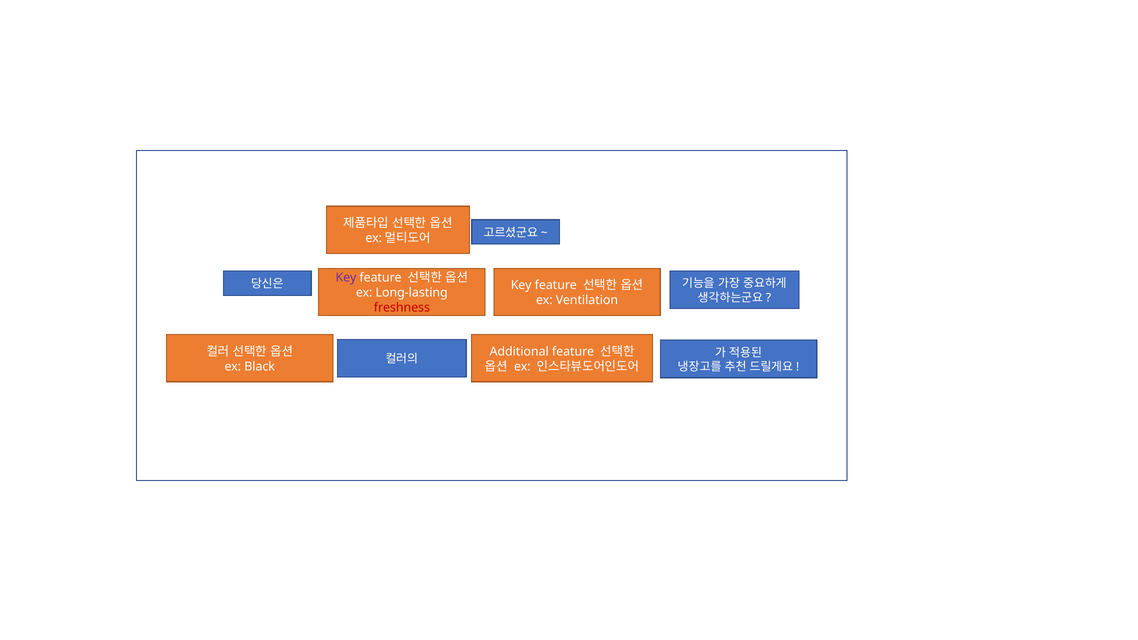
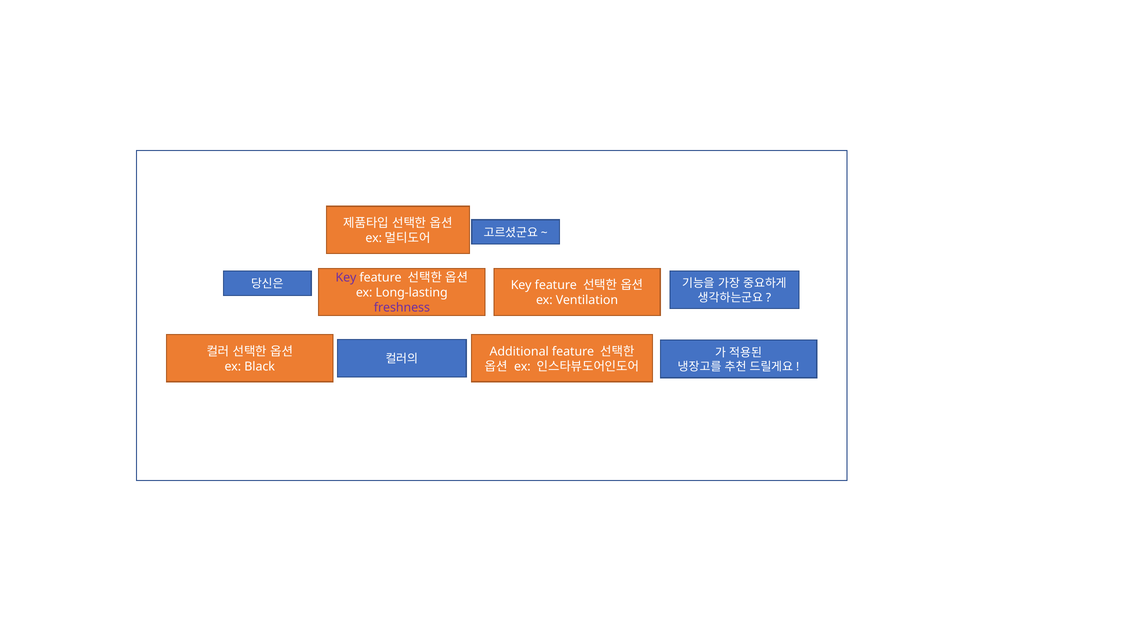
freshness colour: red -> purple (402, 308)
